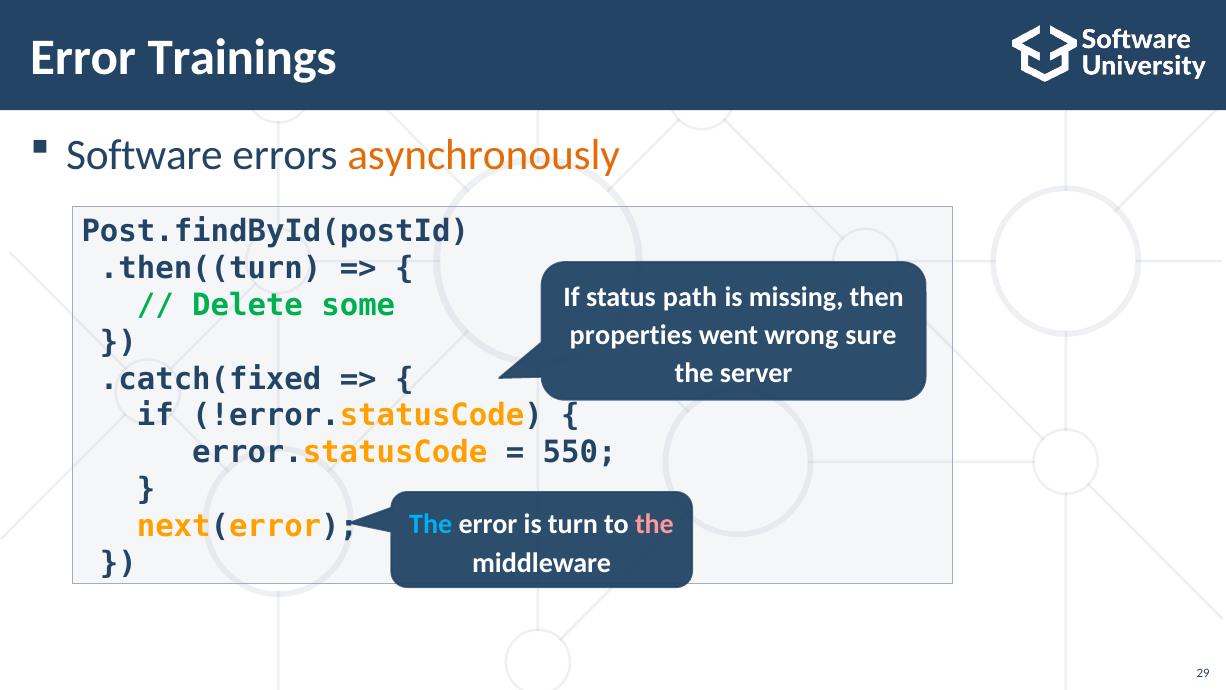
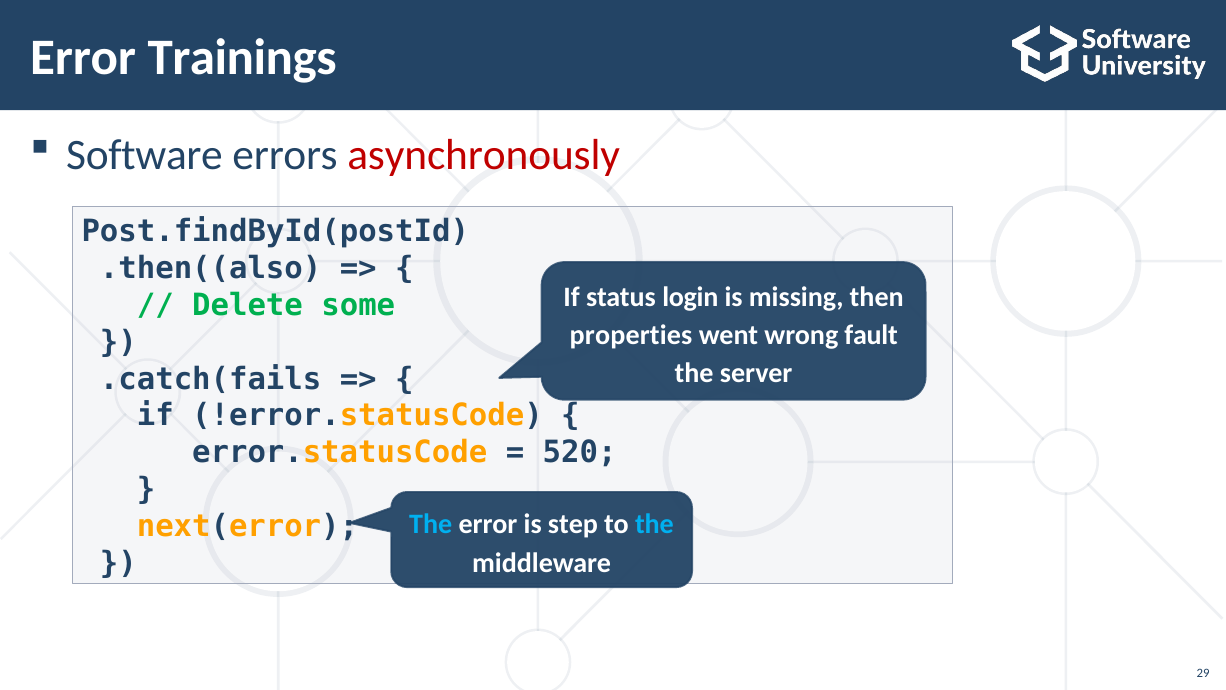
asynchronously colour: orange -> red (484, 156)
.then((turn: .then((turn -> .then((also (211, 268)
path: path -> login (690, 297)
sure: sure -> fault (871, 335)
.catch(fixed: .catch(fixed -> .catch(fails (211, 379)
550: 550 -> 520 (580, 452)
turn: turn -> step (573, 524)
the colour: pink -> light blue (654, 524)
